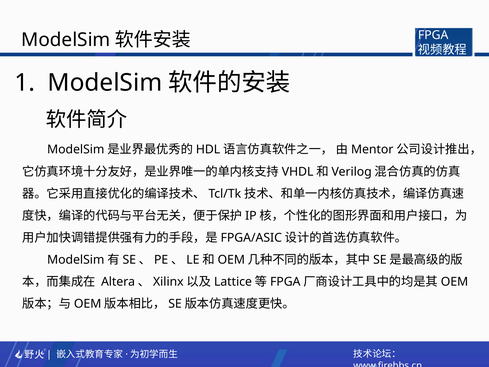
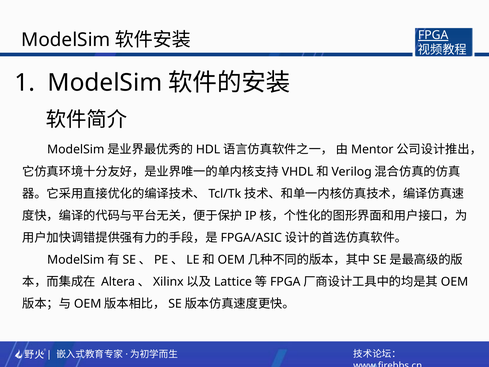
FPGA underline: none -> present (433, 35)
